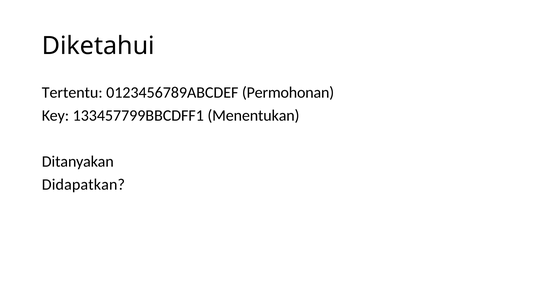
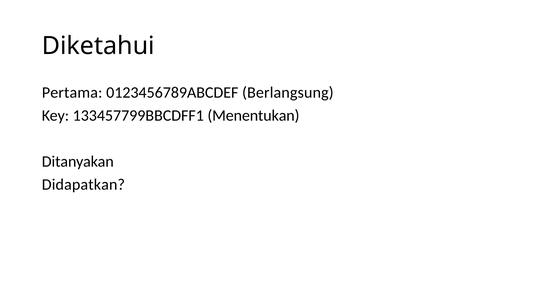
Tertentu: Tertentu -> Pertama (72, 93)
Permohonan: Permohonan -> Berlangsung (288, 93)
